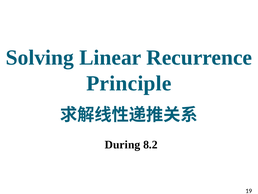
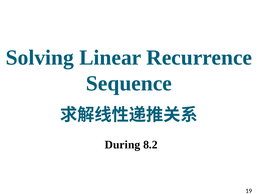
Principle: Principle -> Sequence (129, 83)
